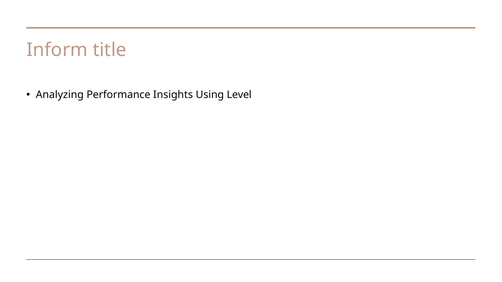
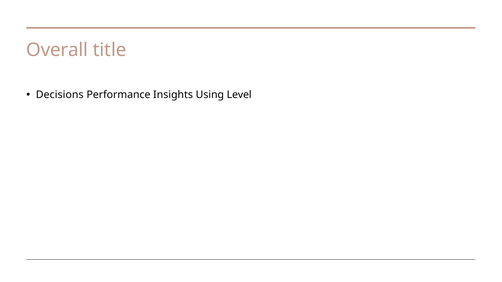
Inform: Inform -> Overall (57, 50)
Analyzing: Analyzing -> Decisions (60, 95)
